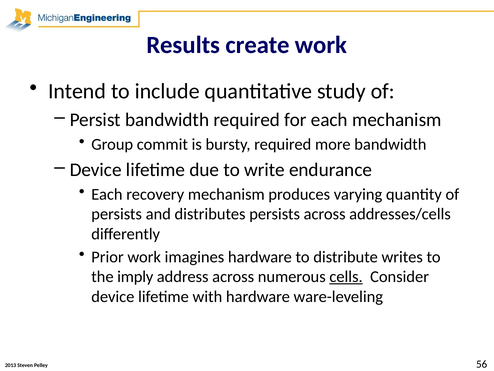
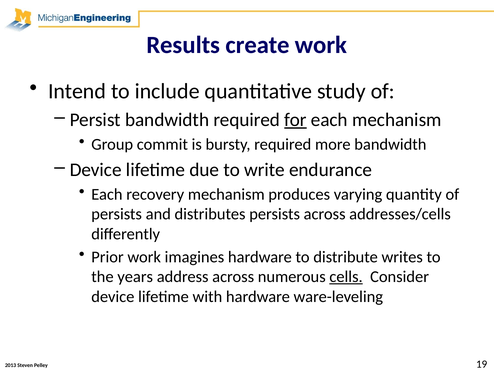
for underline: none -> present (295, 120)
imply: imply -> years (135, 276)
56: 56 -> 19 (482, 364)
